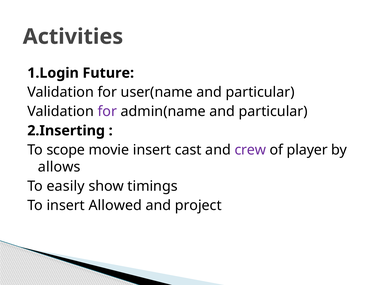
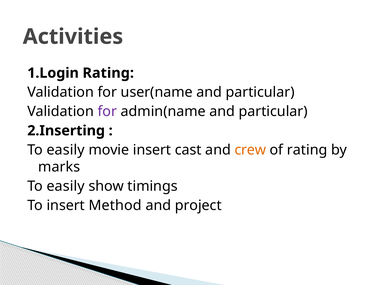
1.Login Future: Future -> Rating (108, 73)
scope: scope -> easily (66, 150)
crew colour: purple -> orange (250, 150)
of player: player -> rating (307, 150)
allows: allows -> marks (59, 167)
Allowed: Allowed -> Method (115, 205)
